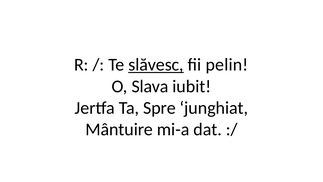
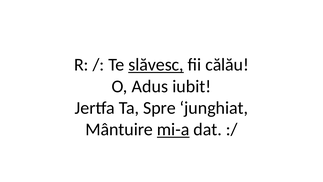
pelin: pelin -> călău (227, 65)
Slava: Slava -> Adus (150, 86)
mi-a underline: none -> present (173, 129)
